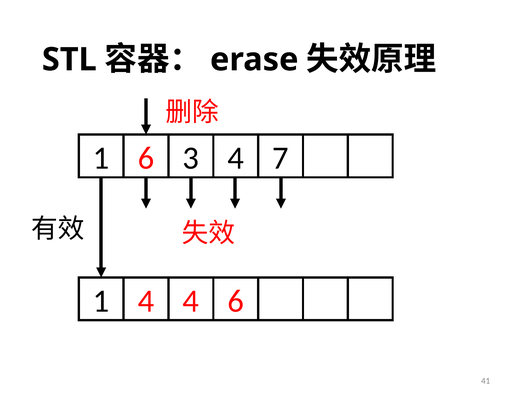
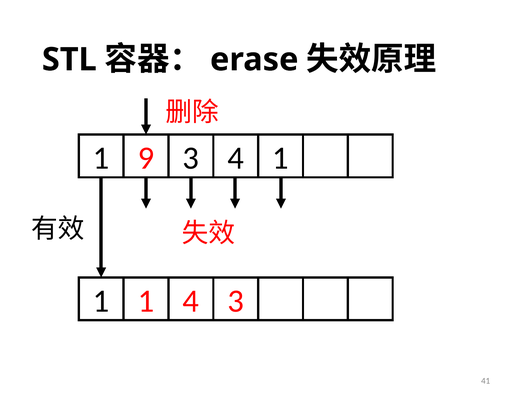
1 6: 6 -> 9 (146, 158)
4 7: 7 -> 1 (281, 158)
4: 4 -> 1 (146, 301)
4 6: 6 -> 3 (236, 301)
